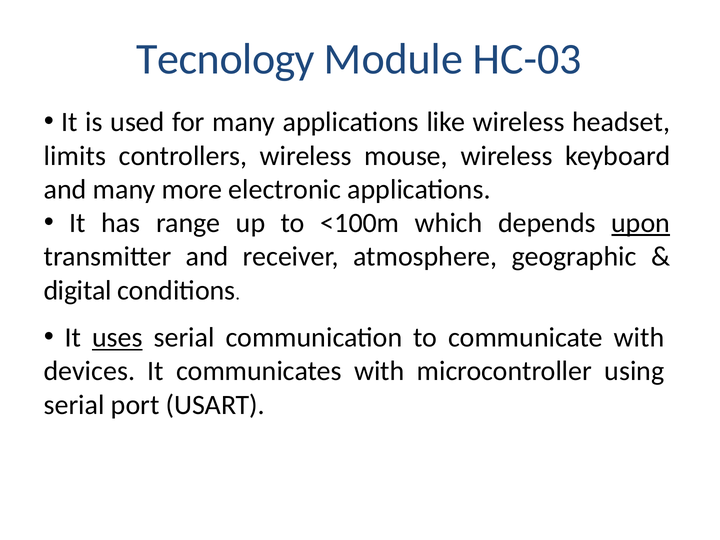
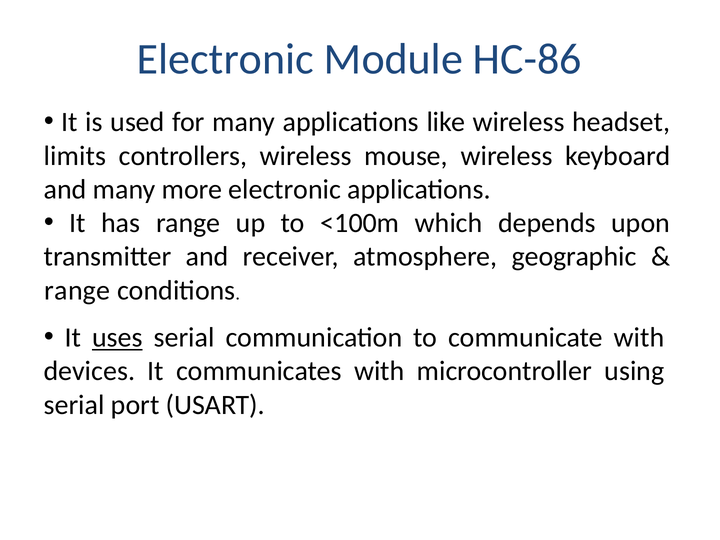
Tecnology: Tecnology -> Electronic (225, 59)
HC-03: HC-03 -> HC-86 (527, 59)
upon underline: present -> none (641, 223)
digital: digital -> range (77, 290)
